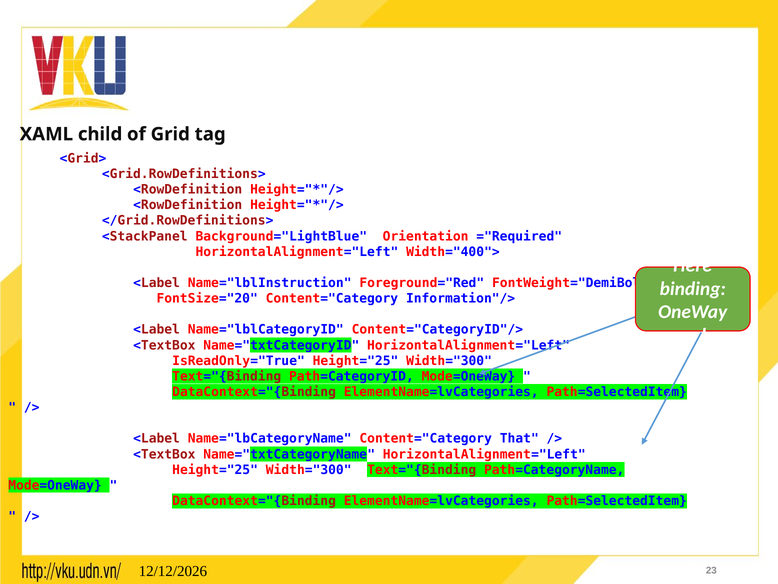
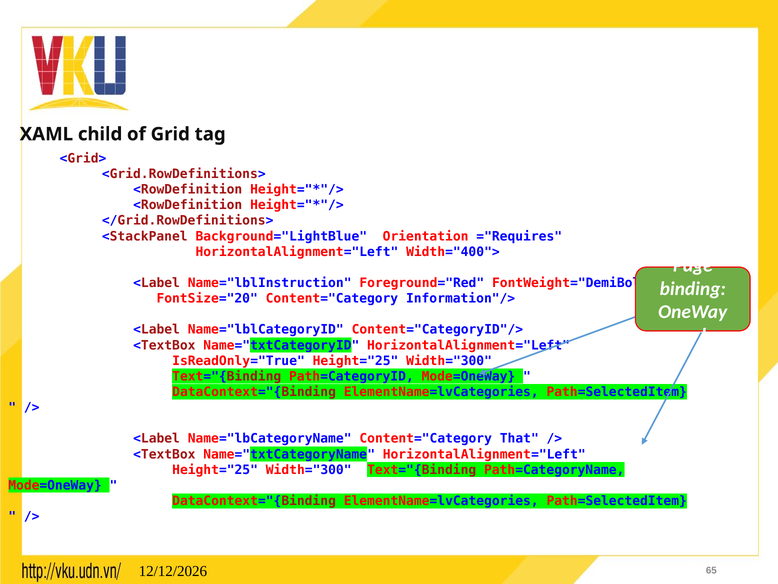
="Required: ="Required -> ="Requires (519, 236)
Here: Here -> Page (693, 265)
23: 23 -> 65 (711, 570)
